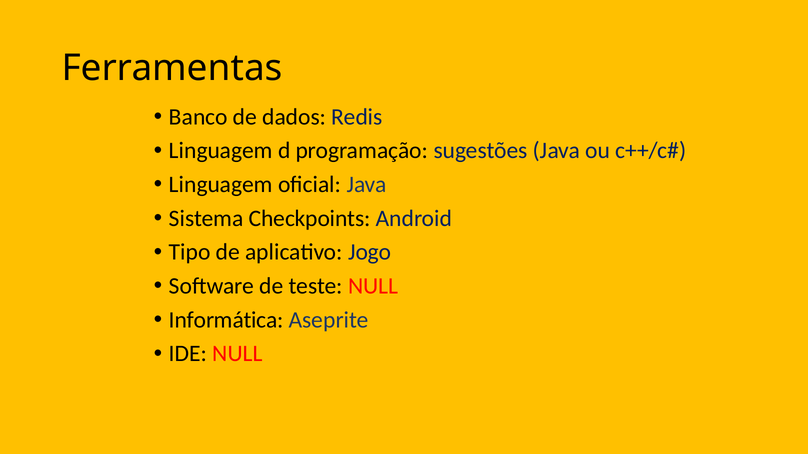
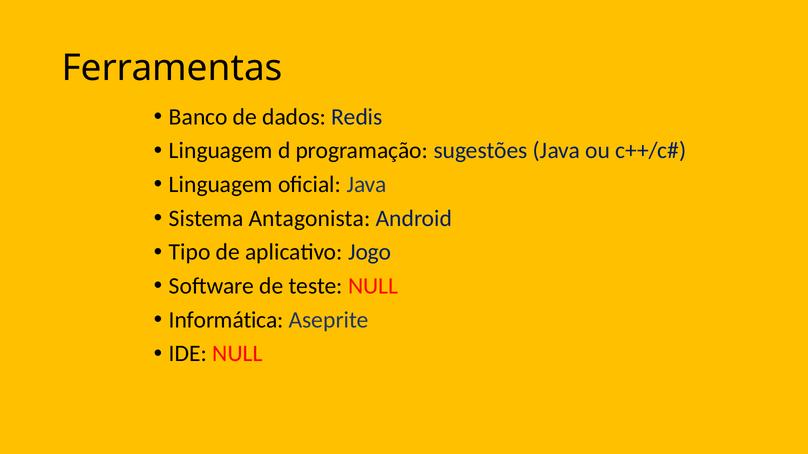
Checkpoints: Checkpoints -> Antagonista (310, 219)
